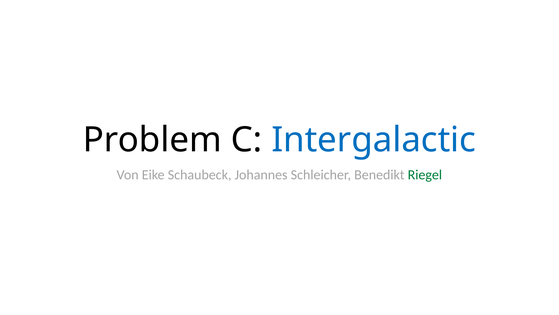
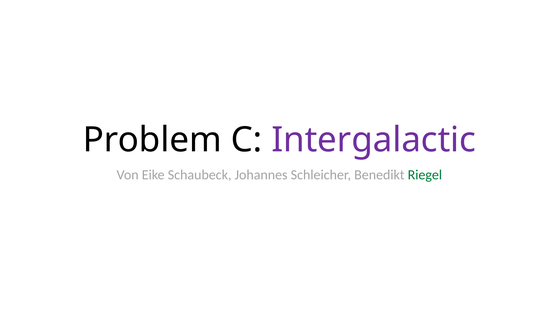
Intergalactic colour: blue -> purple (374, 140)
